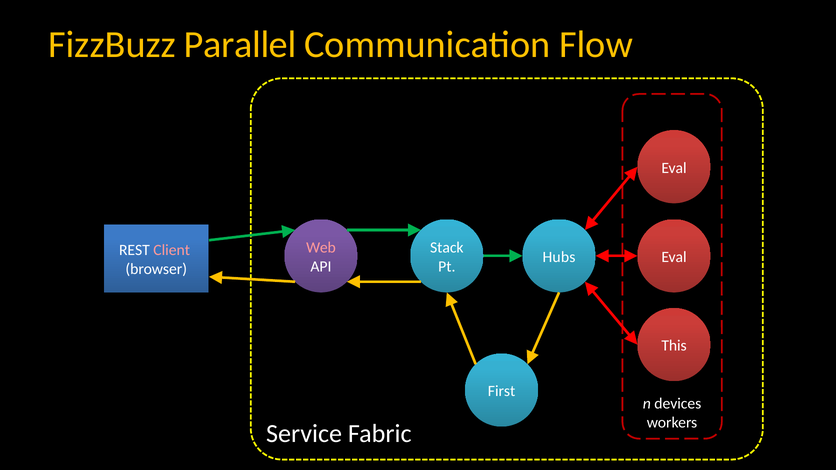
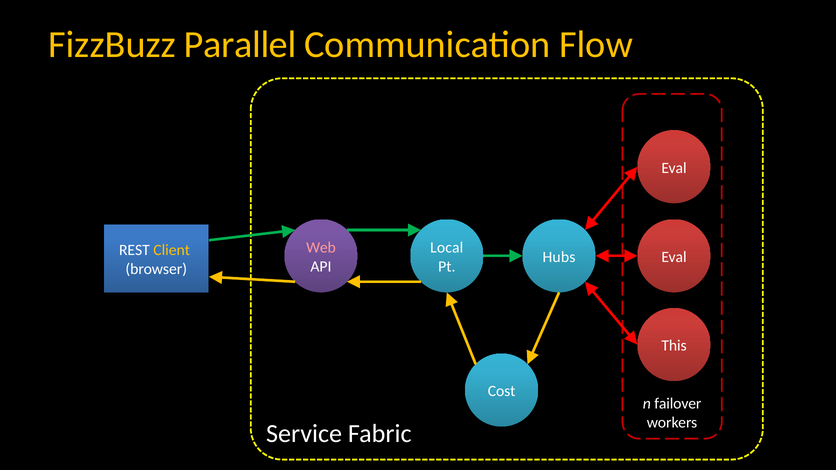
Stack: Stack -> Local (447, 248)
Client colour: pink -> yellow (172, 250)
First: First -> Cost (502, 391)
devices: devices -> failover (678, 404)
